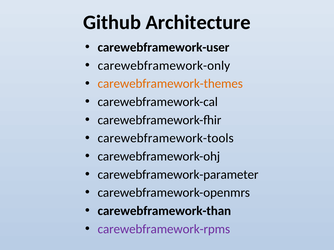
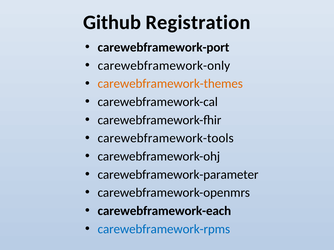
Architecture: Architecture -> Registration (198, 22)
carewebframework-user: carewebframework-user -> carewebframework-port (163, 47)
carewebframework-than: carewebframework-than -> carewebframework-each (164, 211)
carewebframework-rpms colour: purple -> blue (164, 229)
